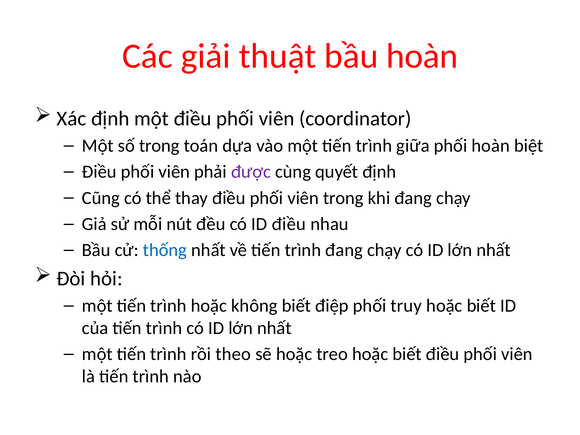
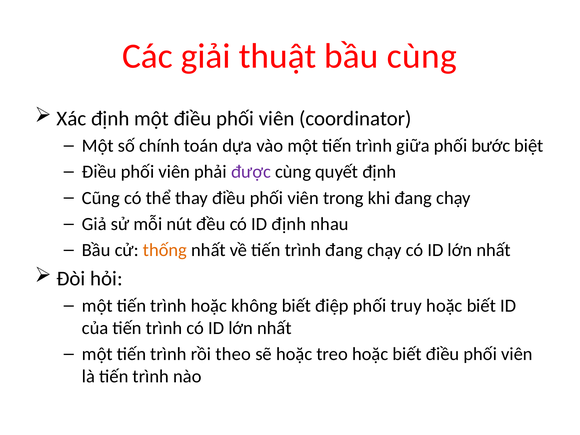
bầu hoàn: hoàn -> cùng (422, 56)
số trong: trong -> chính (159, 146)
phối hoàn: hoàn -> bước (491, 146)
ID điều: điều -> định (289, 224)
thống colour: blue -> orange (165, 250)
